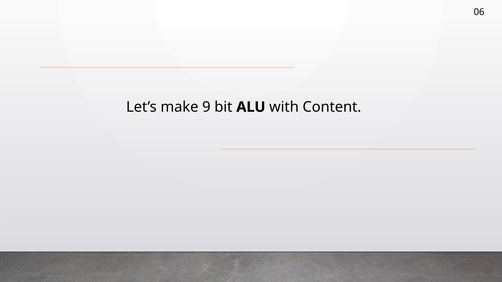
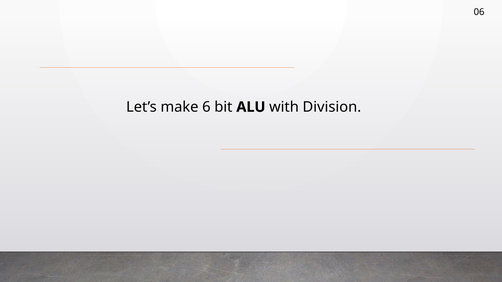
9: 9 -> 6 (206, 107)
Content: Content -> Division (332, 107)
